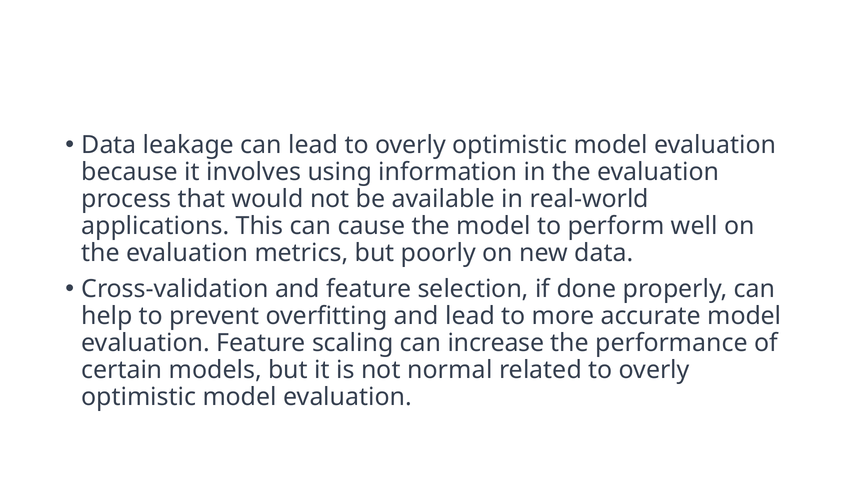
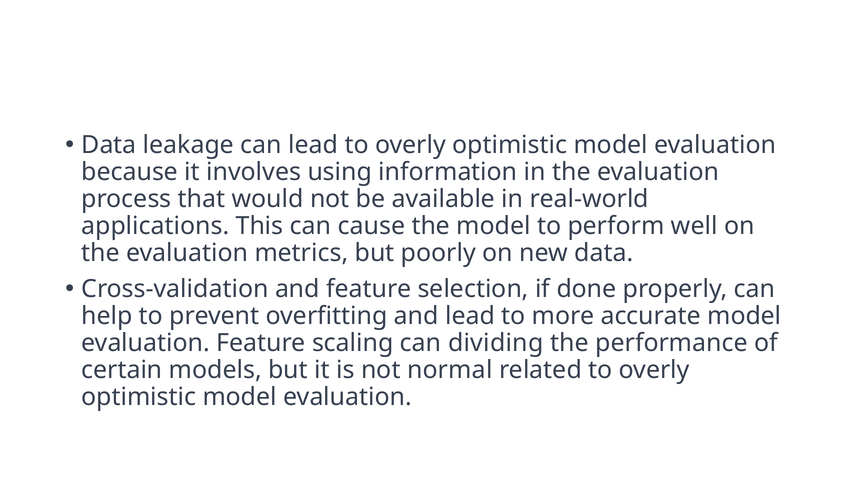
increase: increase -> dividing (496, 342)
